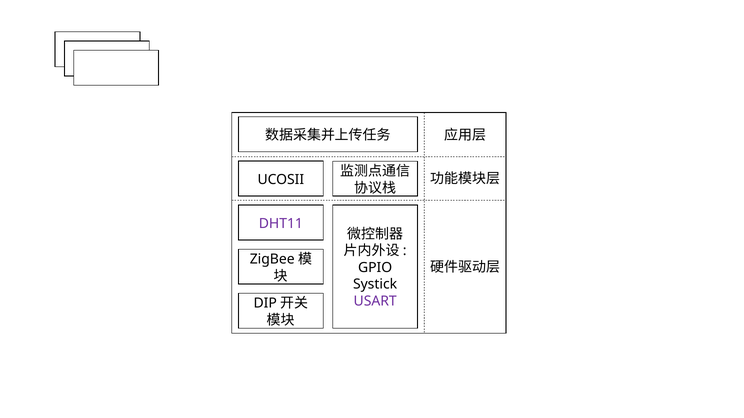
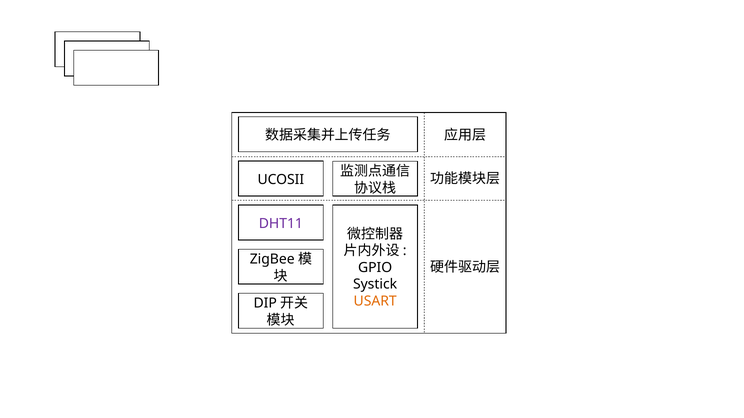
USART colour: purple -> orange (375, 301)
